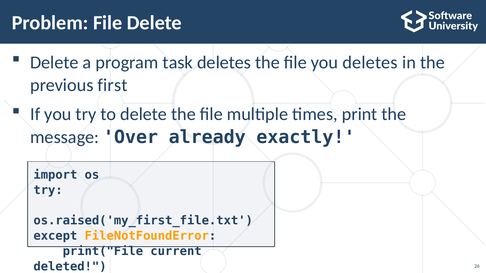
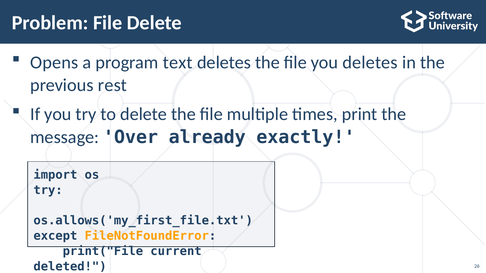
Delete: Delete -> Opens (54, 62)
task: task -> text (178, 62)
first: first -> rest (113, 85)
os.raised('my_first_file.txt: os.raised('my_first_file.txt -> os.allows('my_first_file.txt (143, 221)
